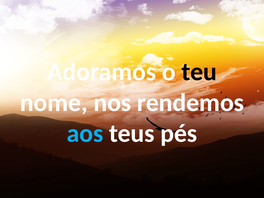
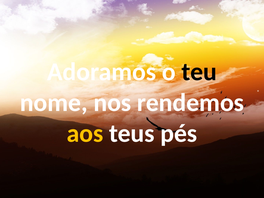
aos colour: light blue -> yellow (85, 133)
